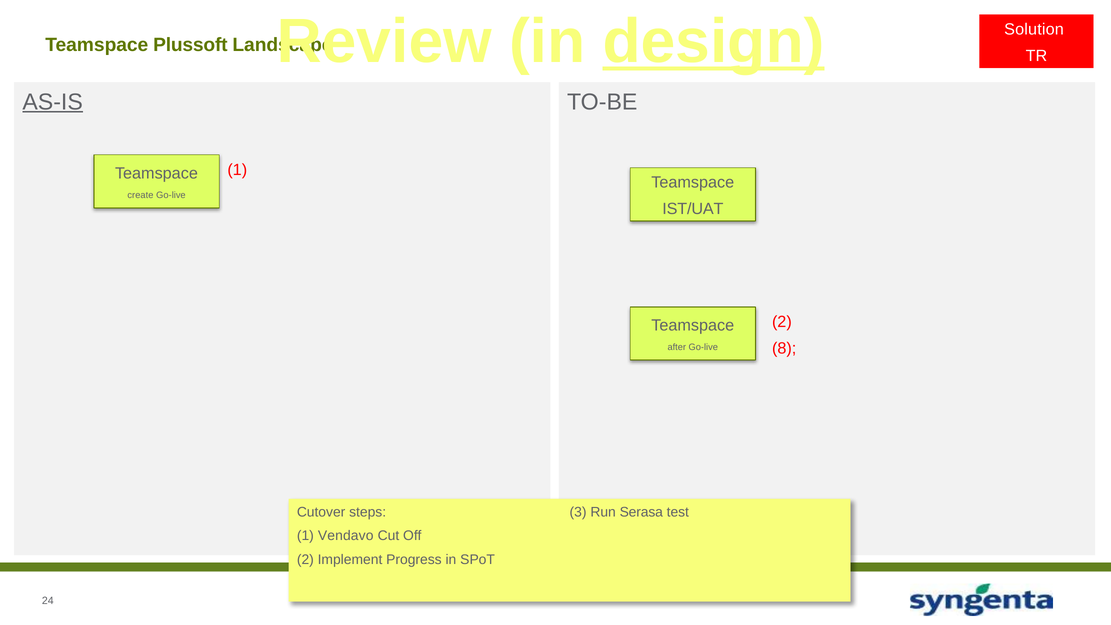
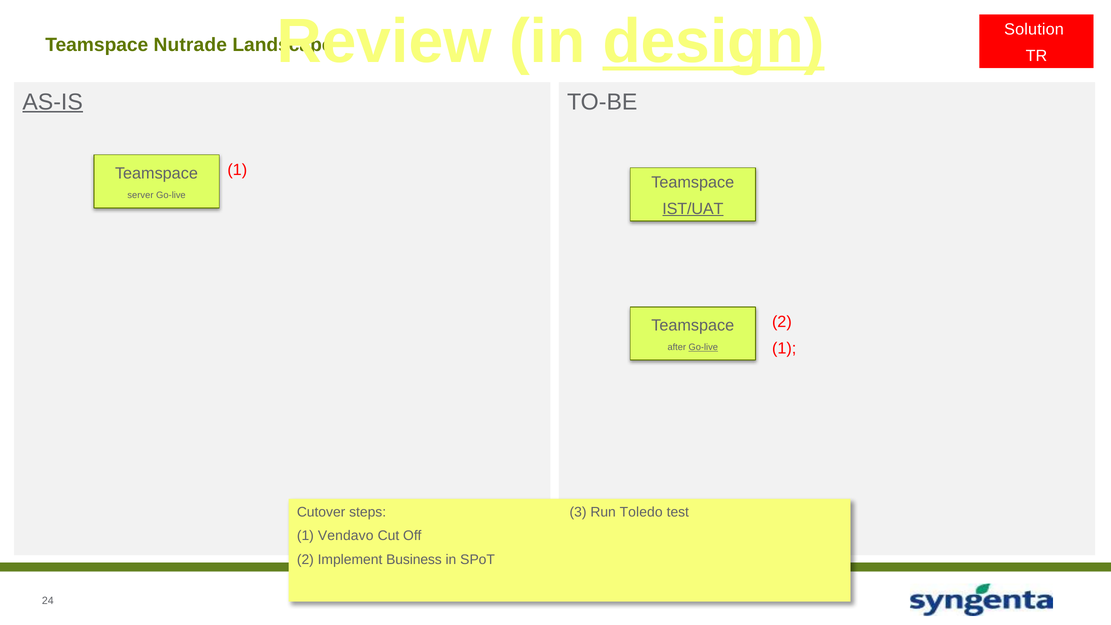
Plussoft: Plussoft -> Nutrade (190, 45)
create: create -> server (140, 195)
IST/UAT underline: none -> present (693, 209)
8: 8 -> 1 (784, 348)
Go-live underline: none -> present (703, 347)
Serasa: Serasa -> Toledo (641, 512)
Progress: Progress -> Business (414, 559)
